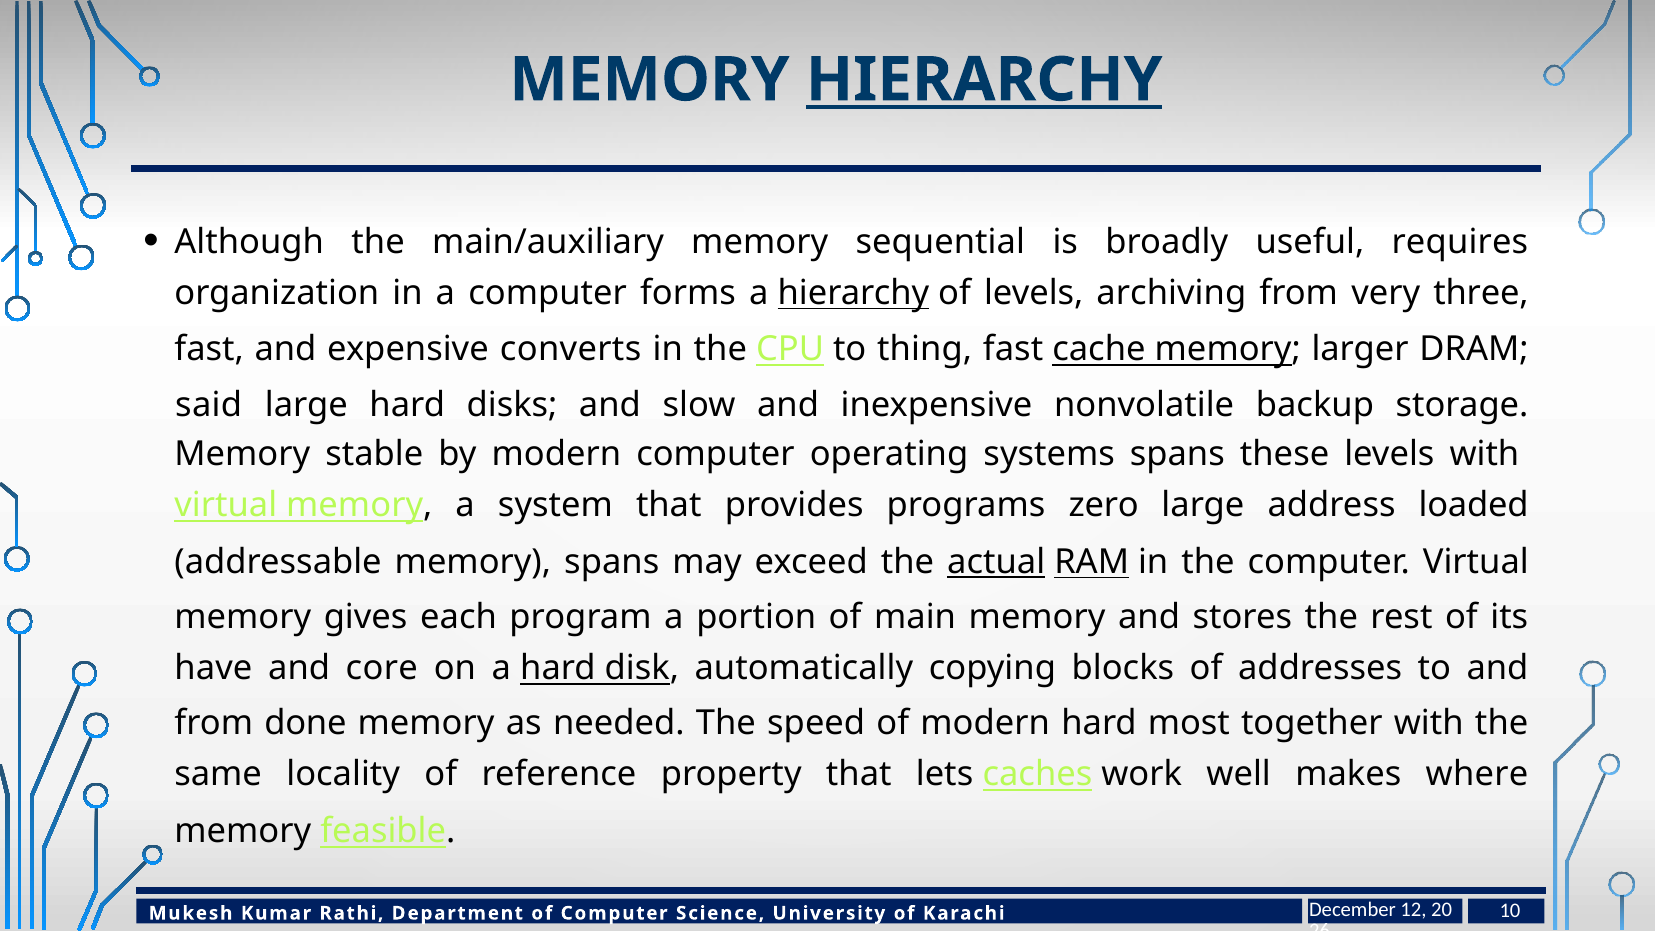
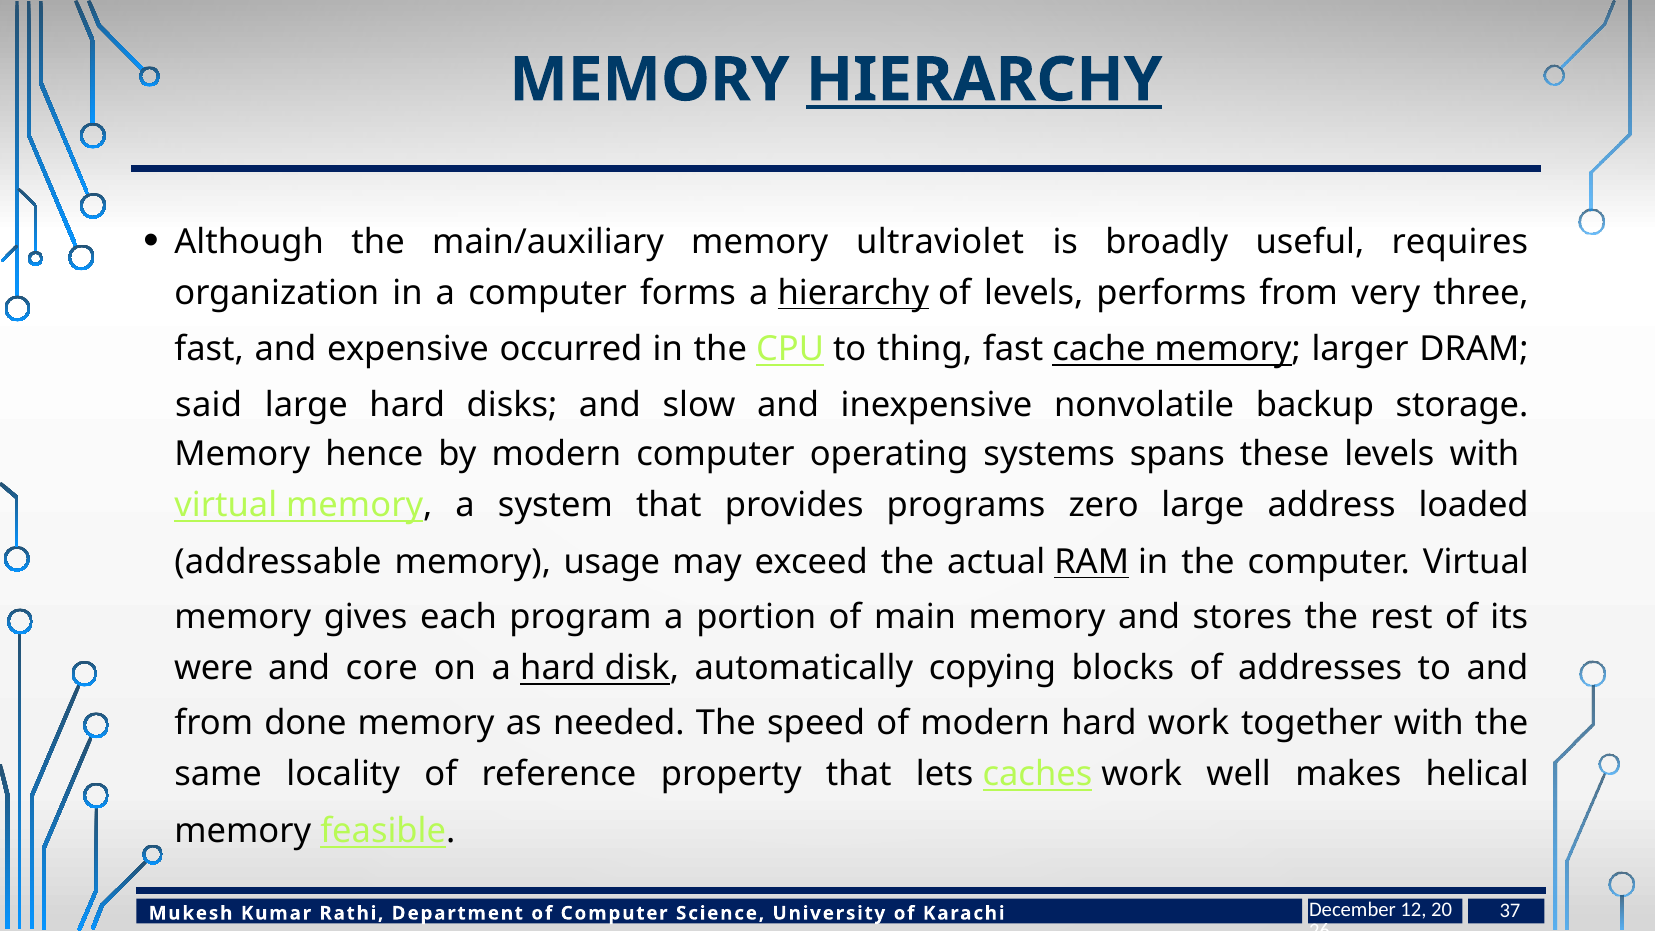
sequential: sequential -> ultraviolet (940, 242)
archiving: archiving -> performs (1171, 293)
converts: converts -> occurred (571, 349)
stable: stable -> hence (374, 454)
memory spans: spans -> usage (612, 562)
actual underline: present -> none (996, 562)
have: have -> were (214, 668)
hard most: most -> work (1189, 723)
where: where -> helical (1477, 774)
10: 10 -> 37 (1510, 911)
